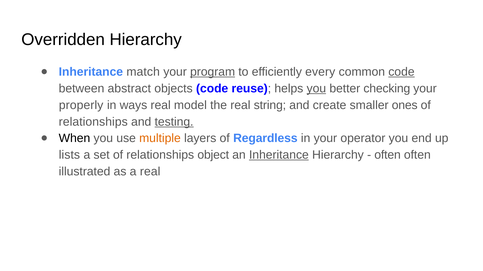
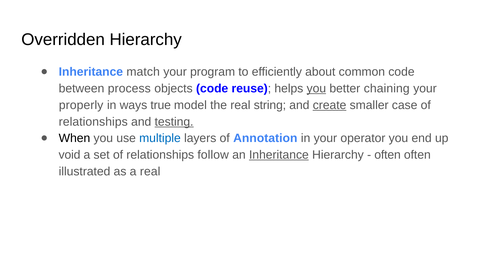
program underline: present -> none (213, 72)
every: every -> about (320, 72)
code underline: present -> none (401, 72)
abstract: abstract -> process (129, 89)
checking: checking -> chaining (387, 89)
ways real: real -> true (161, 105)
create underline: none -> present (330, 105)
ones: ones -> case (405, 105)
multiple colour: orange -> blue (160, 139)
Regardless: Regardless -> Annotation (265, 139)
lists: lists -> void (70, 155)
object: object -> follow (213, 155)
